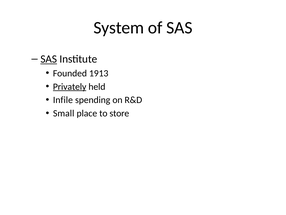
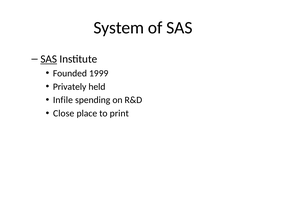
1913: 1913 -> 1999 (99, 73)
Privately underline: present -> none (70, 86)
Small: Small -> Close (64, 113)
store: store -> print (119, 113)
